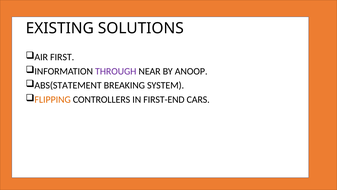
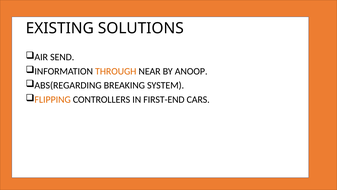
FIRST: FIRST -> SEND (62, 57)
THROUGH colour: purple -> orange (116, 71)
ABS(STATEMENT: ABS(STATEMENT -> ABS(REGARDING (68, 85)
